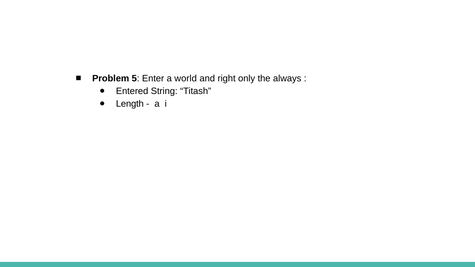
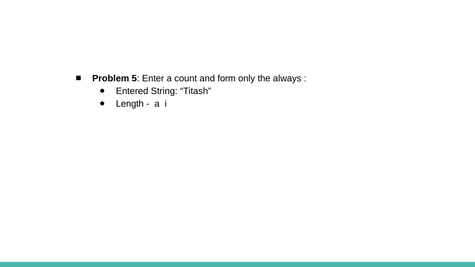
world: world -> count (186, 78)
right: right -> form (227, 78)
